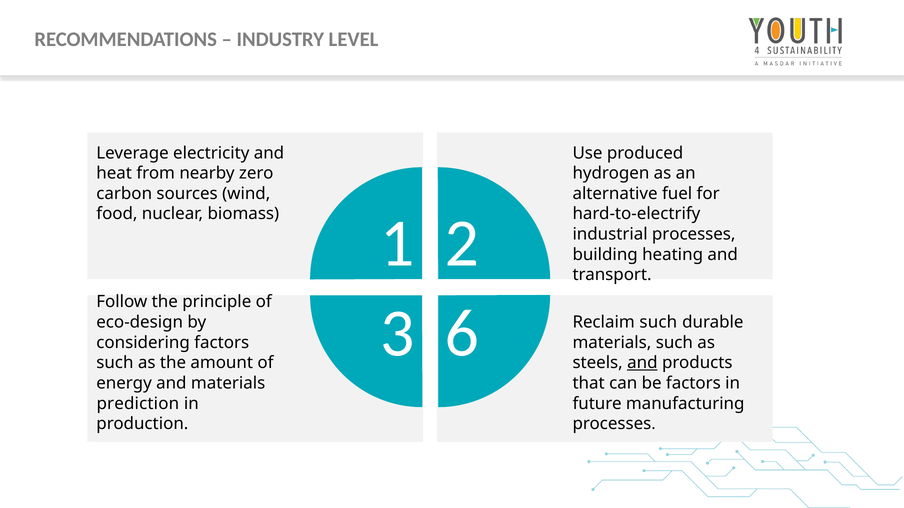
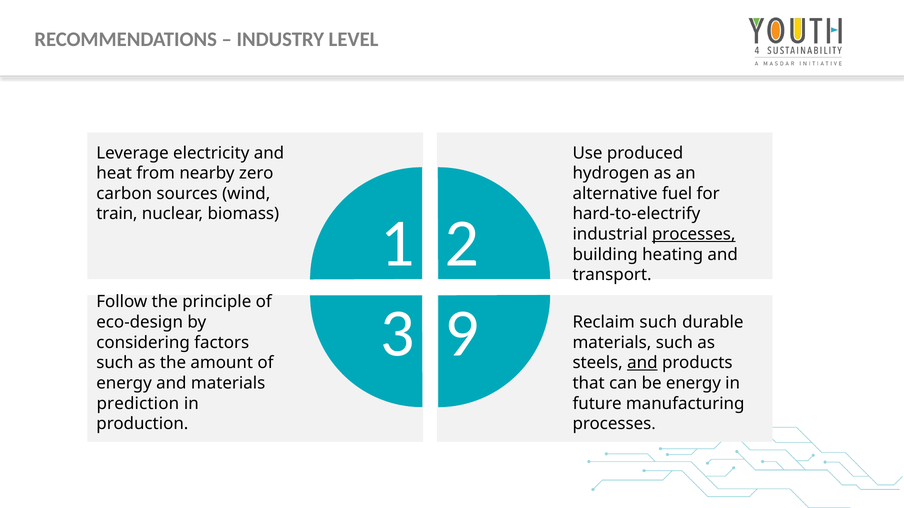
food: food -> train (117, 214)
processes underline: none -> present (694, 234)
6: 6 -> 9 (462, 334)
be factors: factors -> energy (693, 384)
